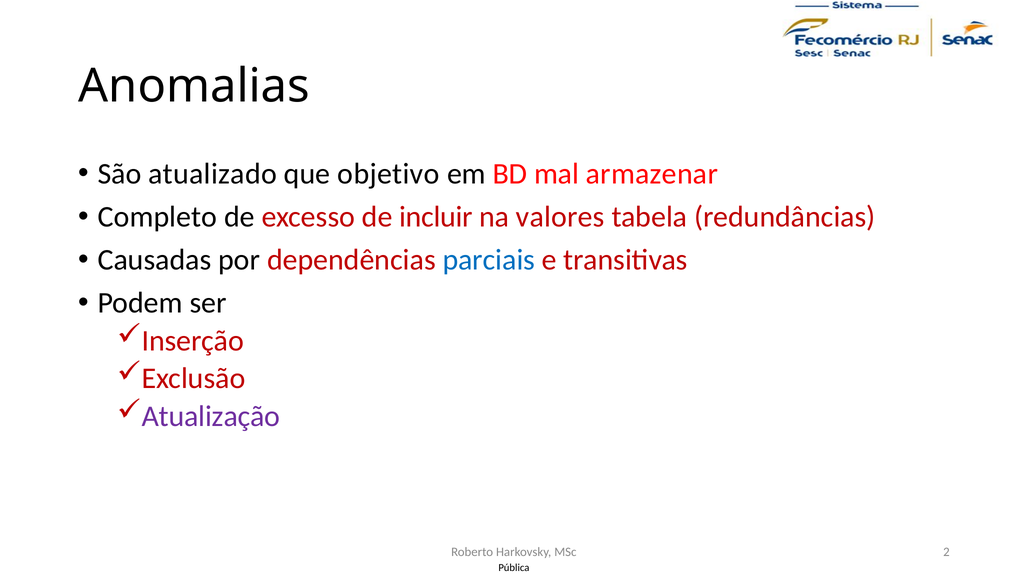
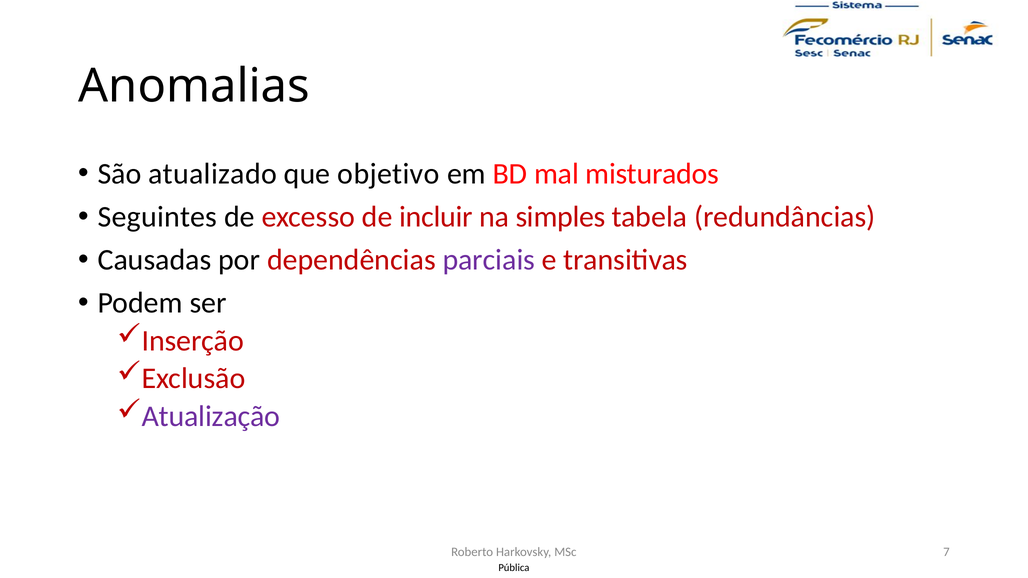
armazenar: armazenar -> misturados (652, 174)
Completo: Completo -> Seguintes (157, 217)
valores: valores -> simples (561, 217)
parciais colour: blue -> purple (489, 260)
2: 2 -> 7 (946, 552)
